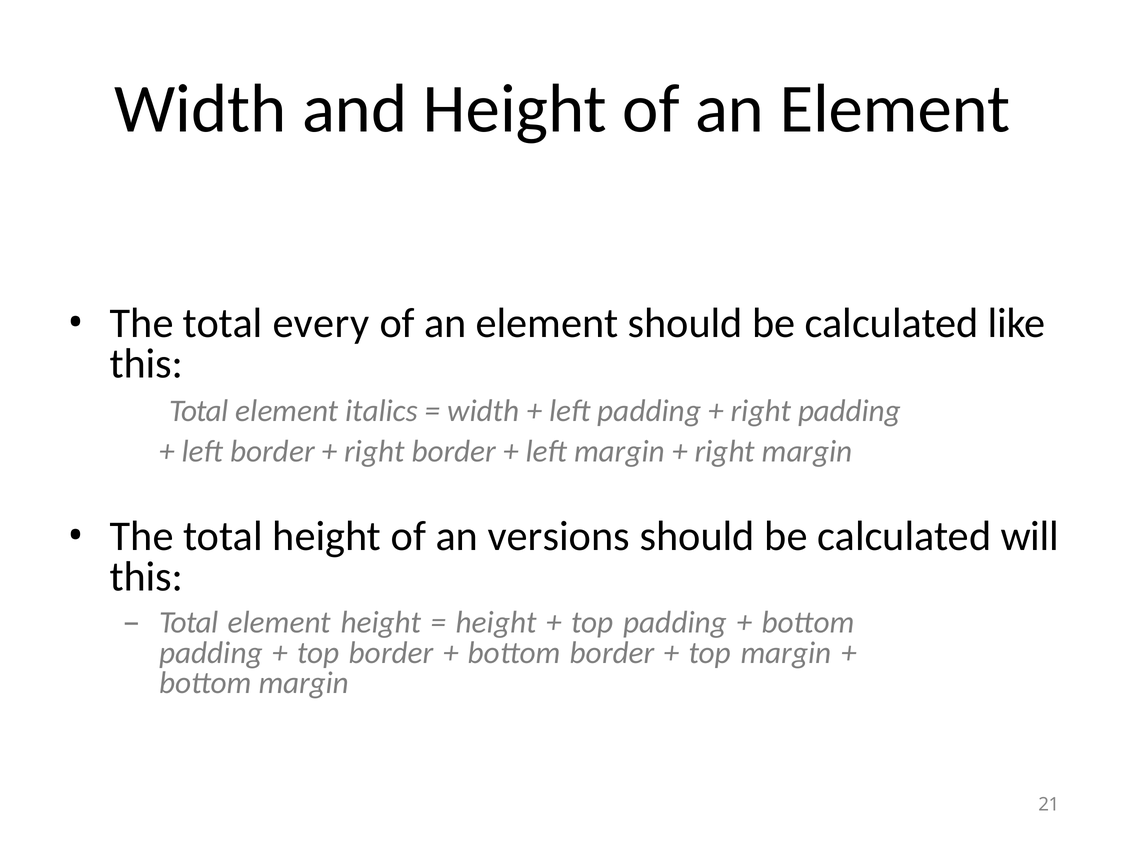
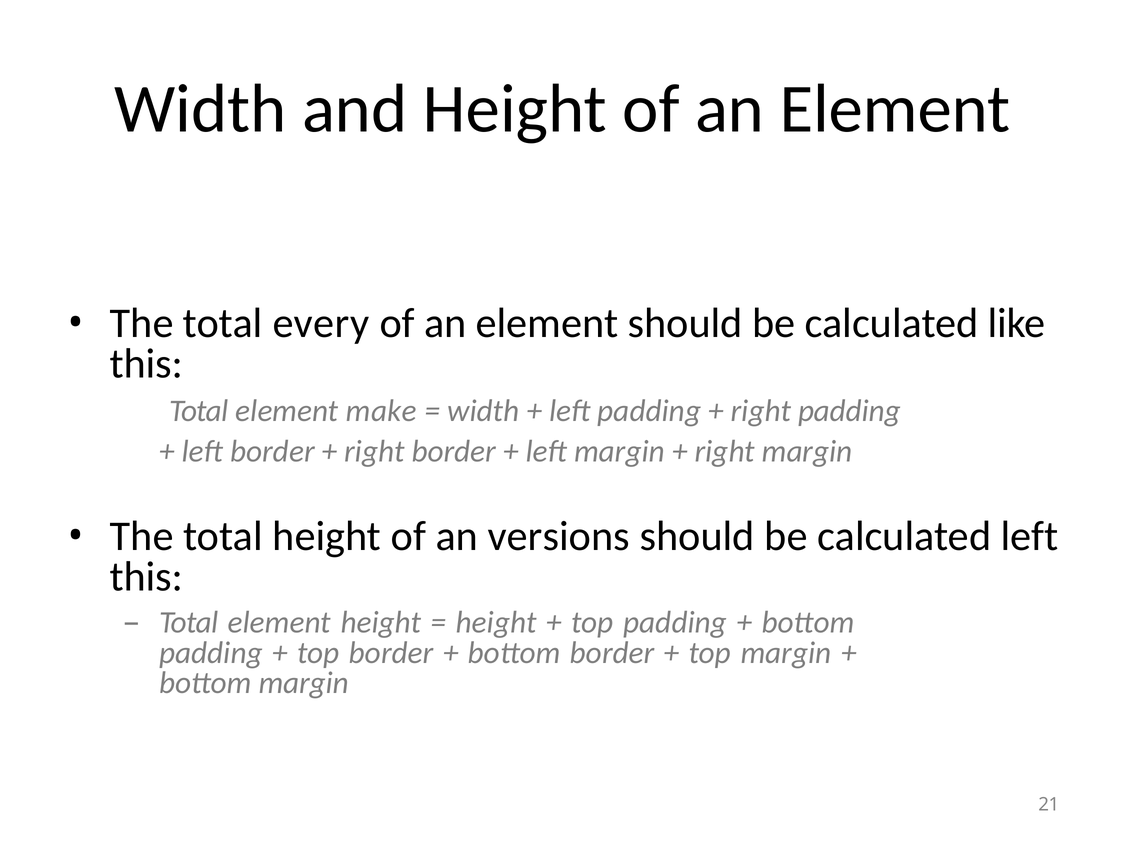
italics: italics -> make (381, 411)
calculated will: will -> left (1030, 536)
